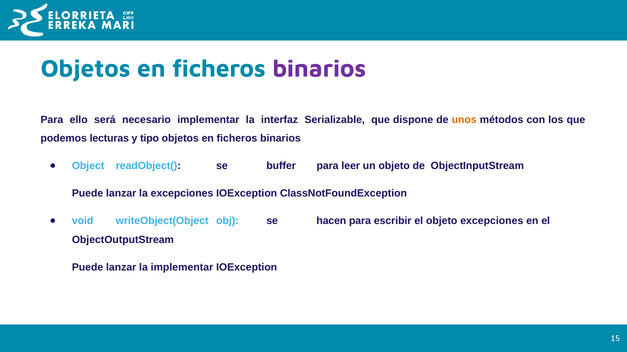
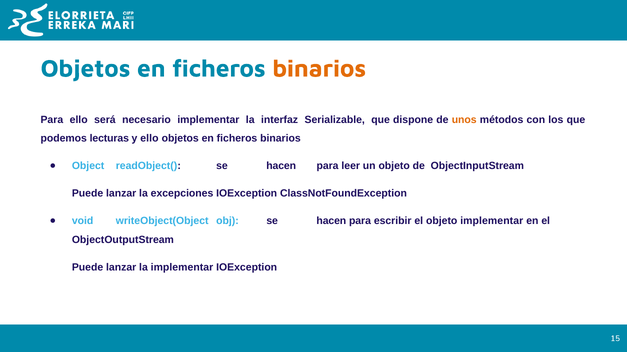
binarios colour: purple -> orange (319, 69)
y tipo: tipo -> ello (149, 139)
readObject( se buffer: buffer -> hacen (281, 166)
objeto excepciones: excepciones -> implementar (492, 221)
